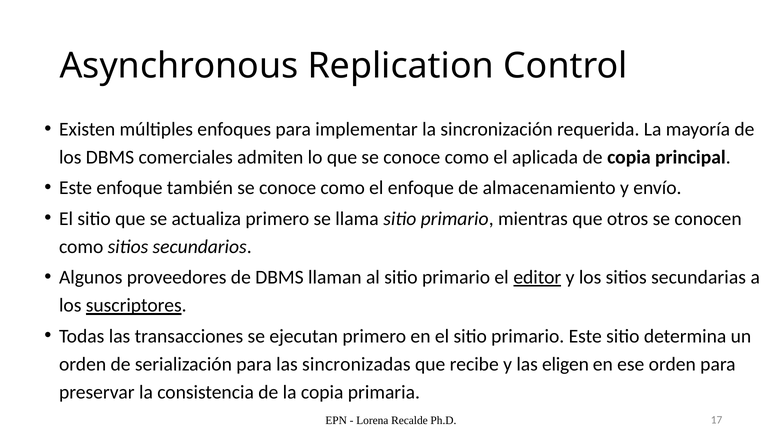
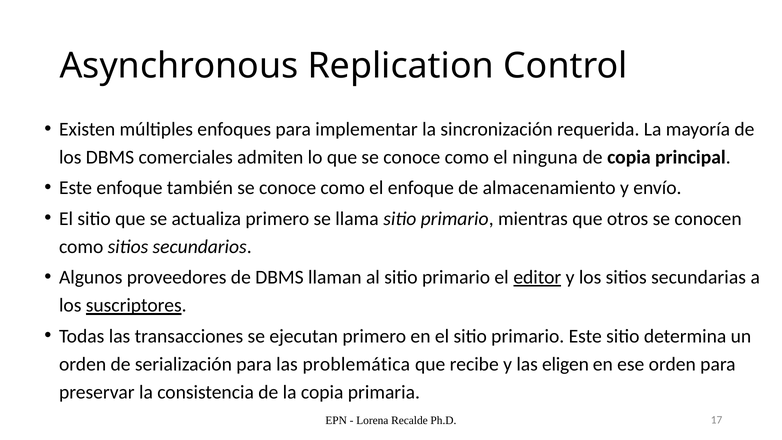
aplicada: aplicada -> ninguna (545, 157)
sincronizadas: sincronizadas -> problemática (356, 364)
